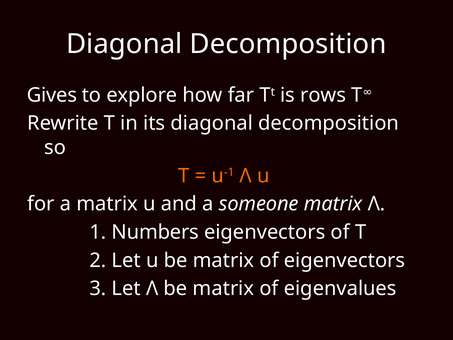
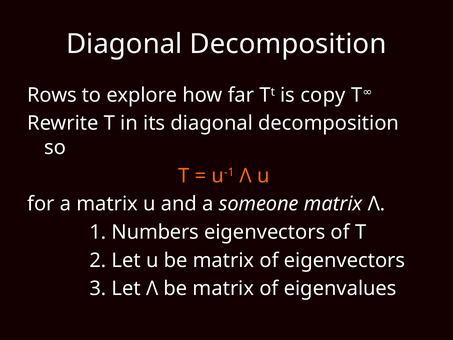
Gives: Gives -> Rows (52, 95)
rows: rows -> copy (323, 95)
